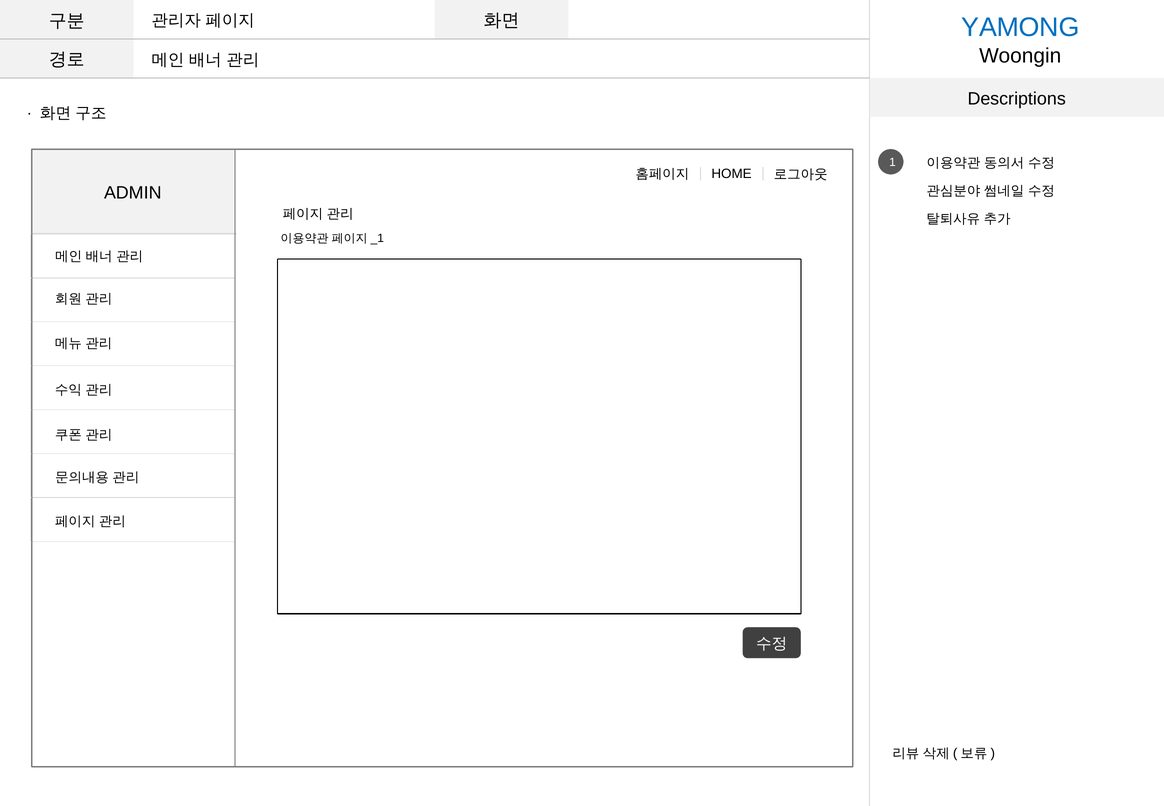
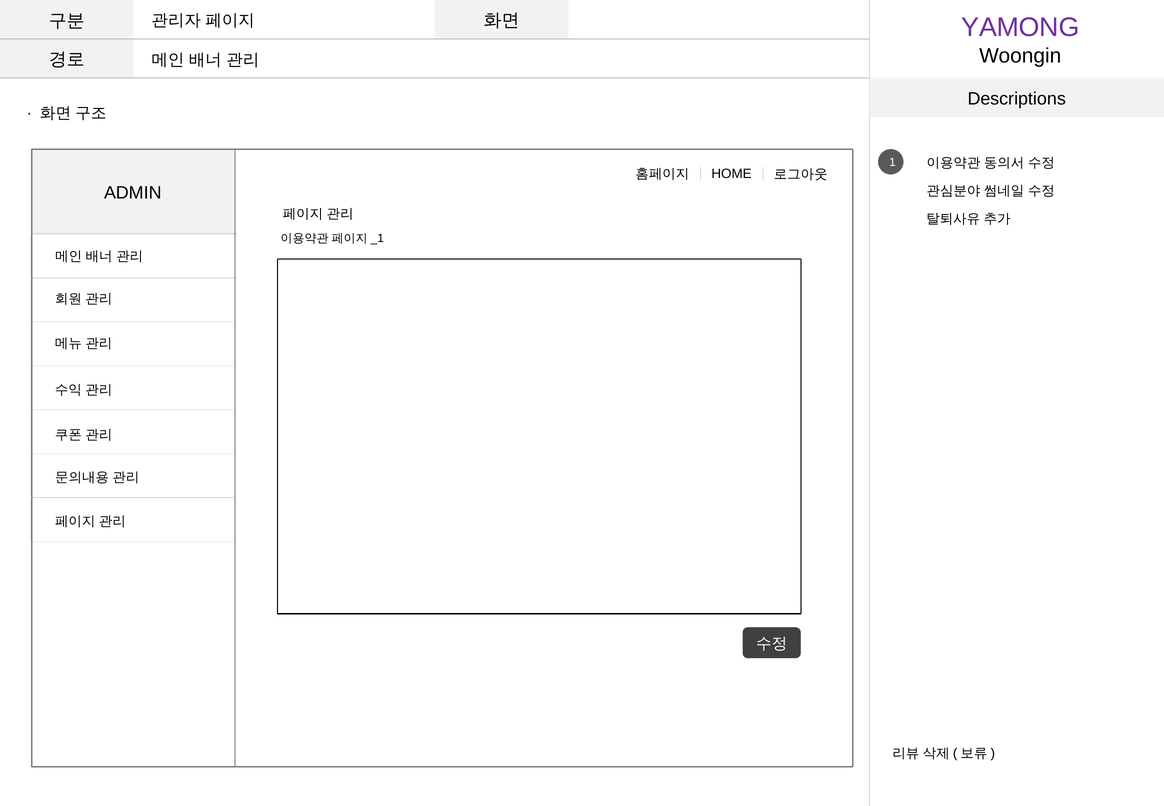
YAMONG colour: blue -> purple (1020, 28)
